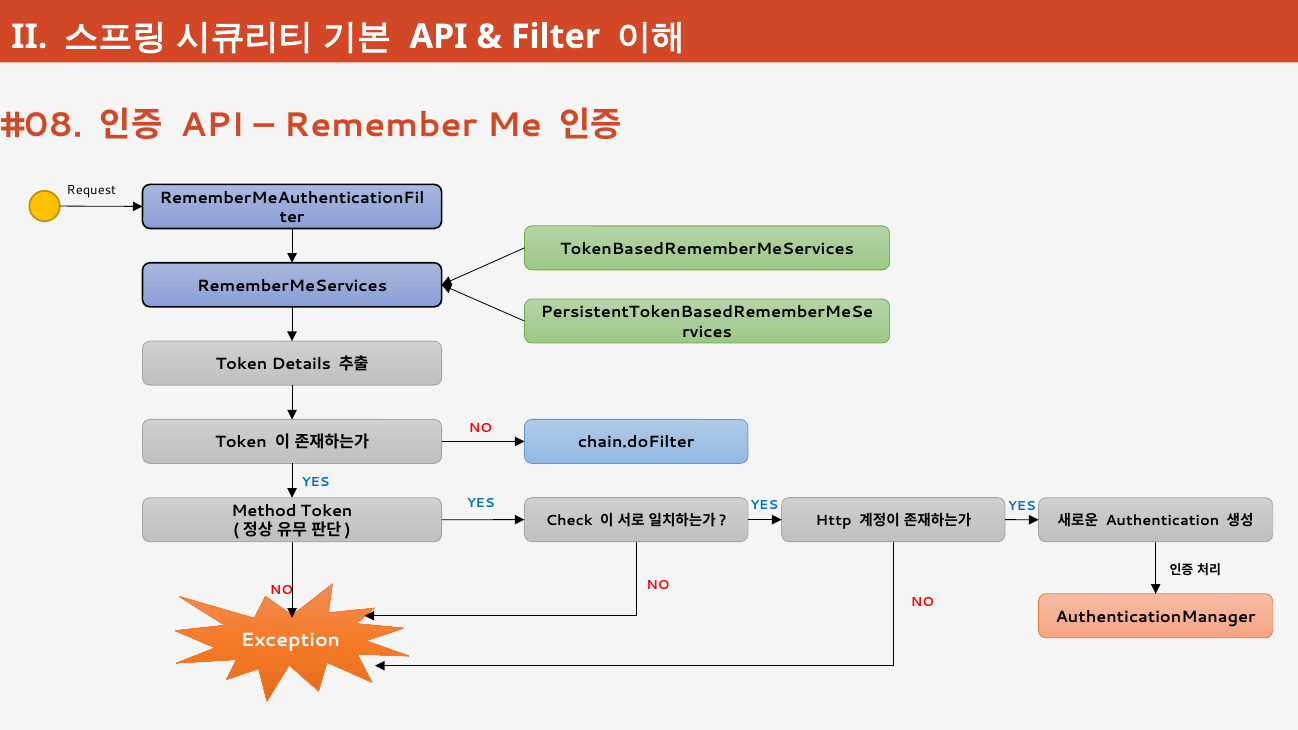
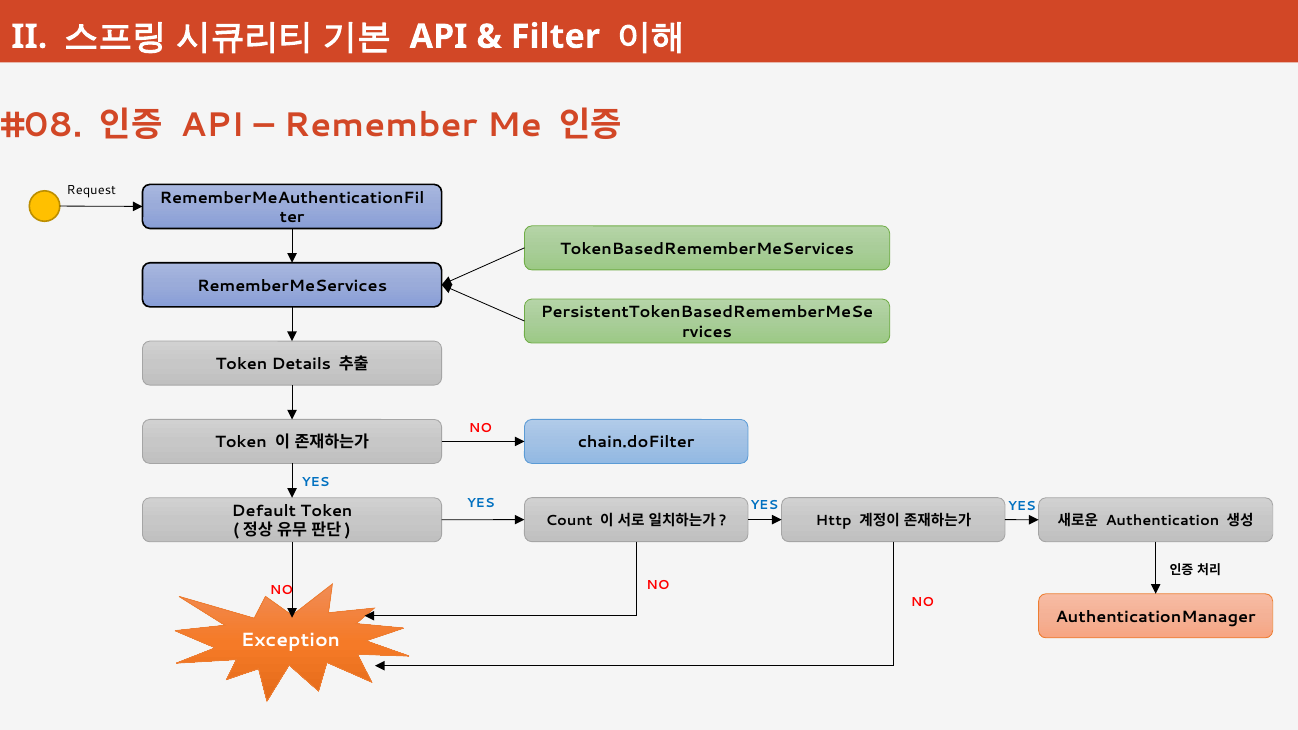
Method: Method -> Default (264, 511)
Check: Check -> Count (569, 521)
